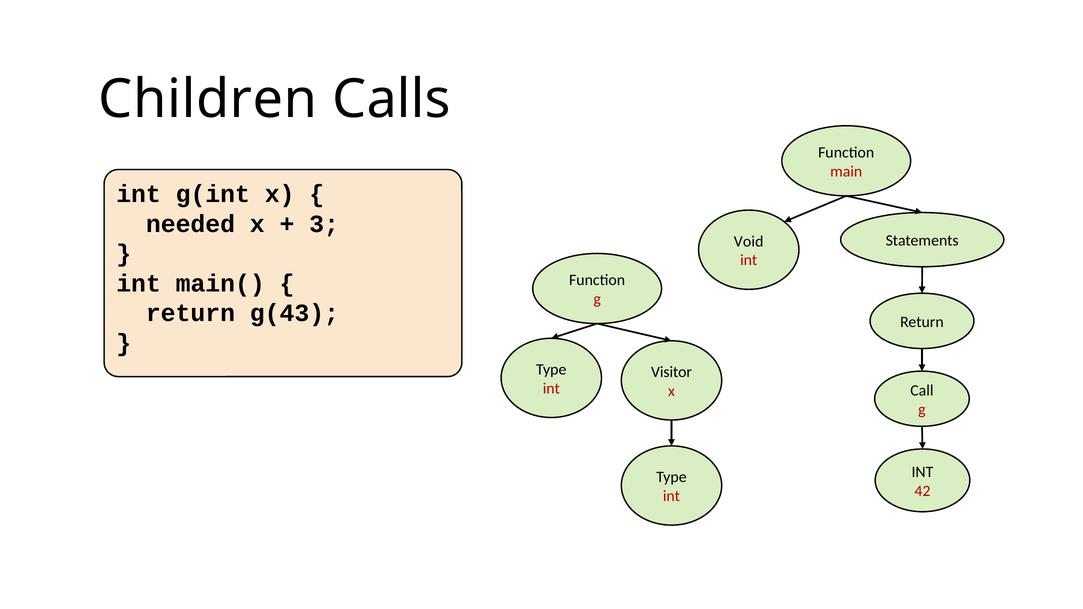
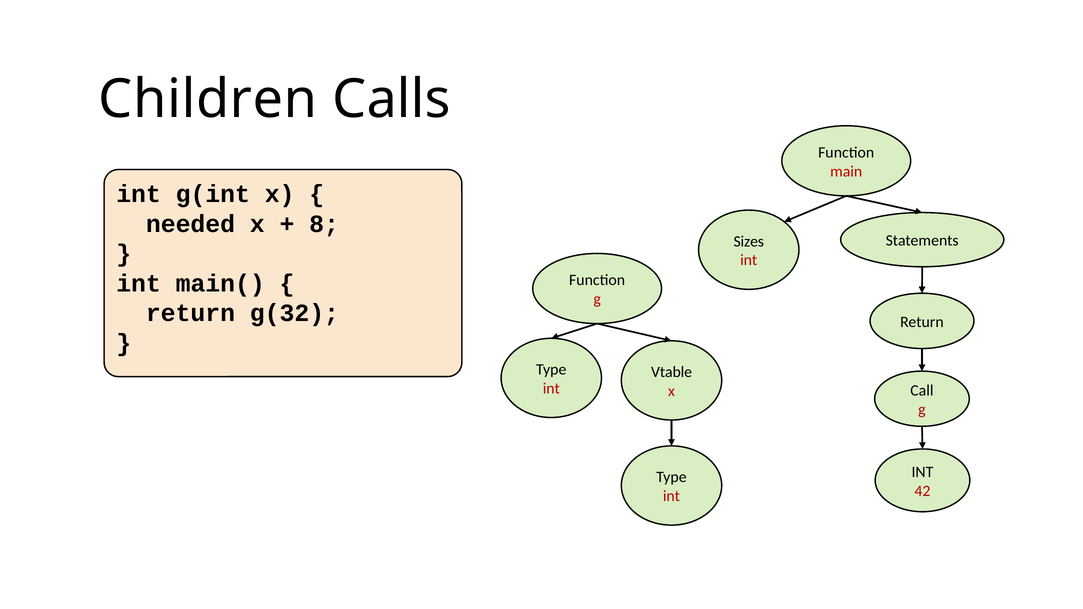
3: 3 -> 8 (324, 224)
Void: Void -> Sizes (749, 241)
g(43: g(43 -> g(32 (294, 313)
Visitor: Visitor -> Vtable (672, 372)
